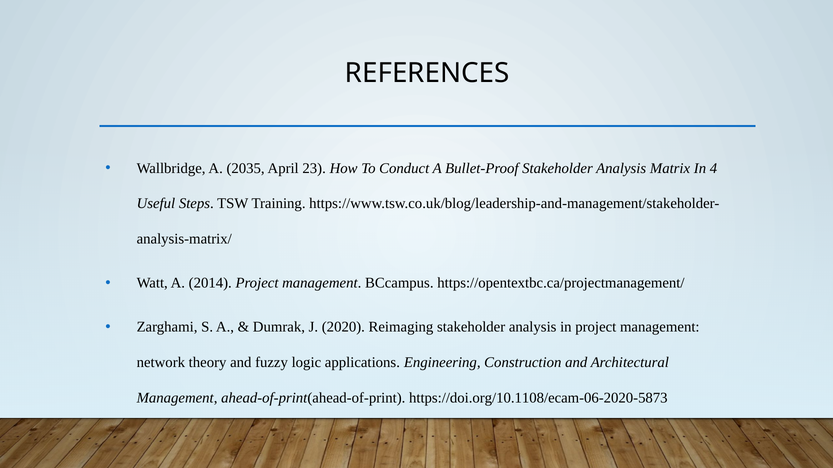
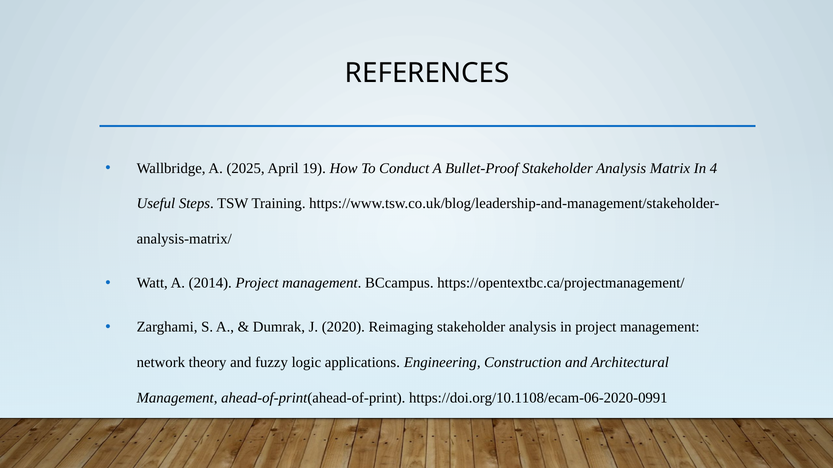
2035: 2035 -> 2025 (246, 168)
23: 23 -> 19 (314, 168)
https://doi.org/10.1108/ecam-06-2020-5873: https://doi.org/10.1108/ecam-06-2020-5873 -> https://doi.org/10.1108/ecam-06-2020-0991 (538, 398)
